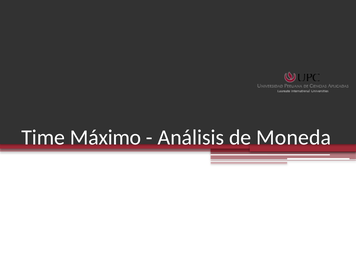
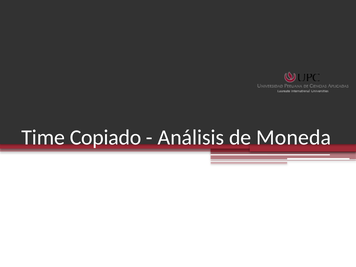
Máximo: Máximo -> Copiado (106, 137)
